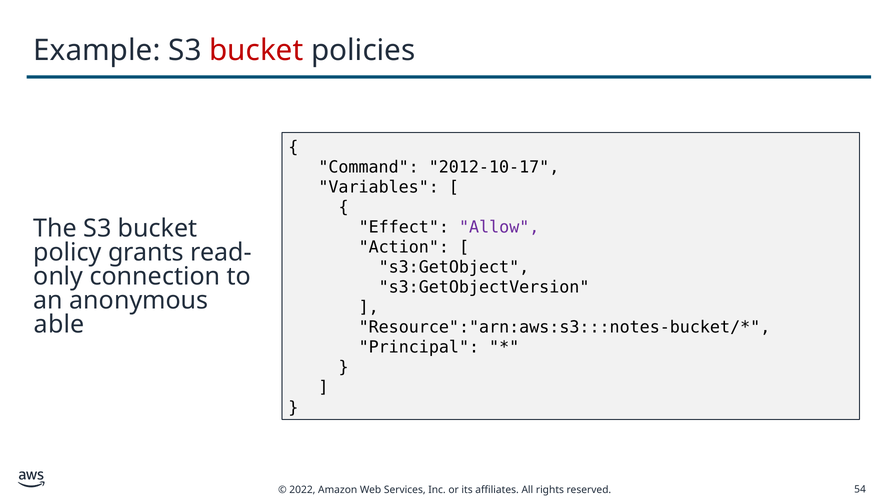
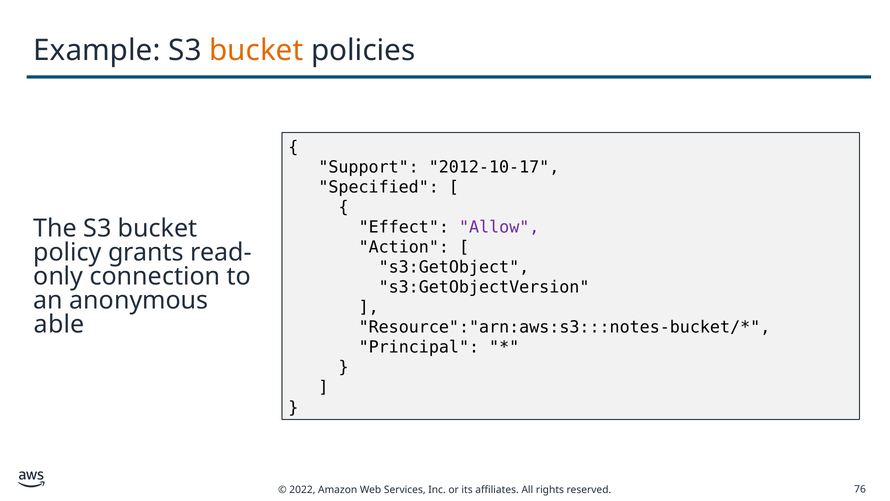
bucket colour: red -> orange (256, 51)
Command: Command -> Support (369, 167)
Variables: Variables -> Specified (379, 187)
54: 54 -> 76 (860, 489)
